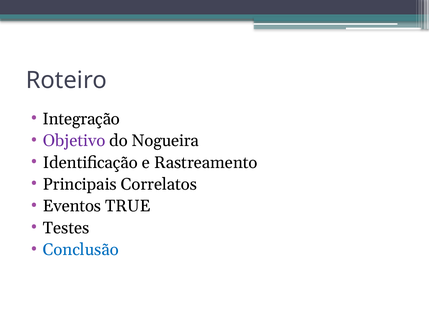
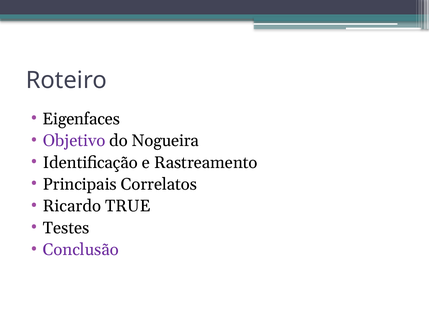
Integração: Integração -> Eigenfaces (81, 119)
Eventos: Eventos -> Ricardo (72, 206)
Conclusão colour: blue -> purple (81, 249)
